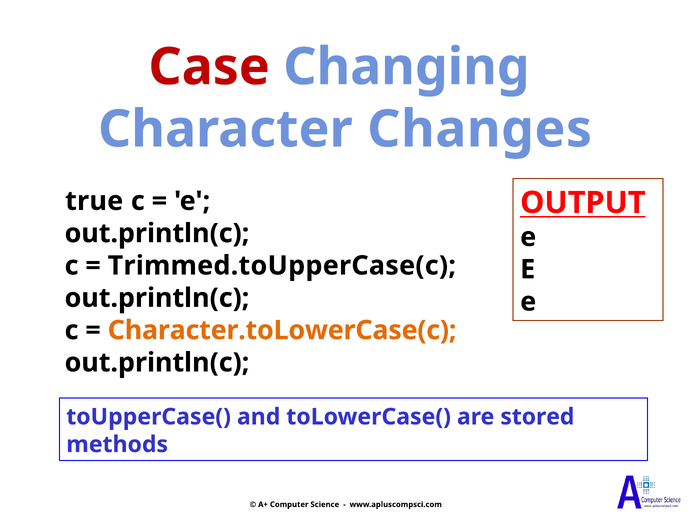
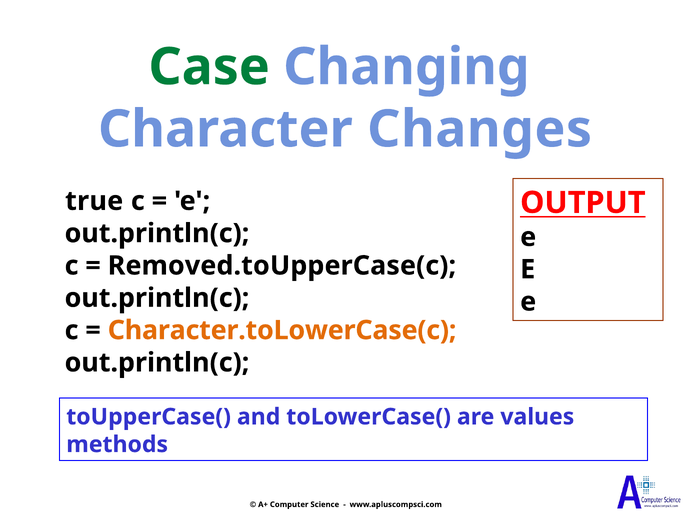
Case colour: red -> green (209, 67)
Trimmed.toUpperCase(c: Trimmed.toUpperCase(c -> Removed.toUpperCase(c (282, 266)
stored: stored -> values (537, 417)
